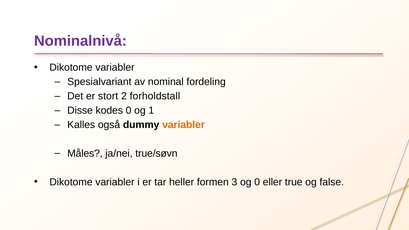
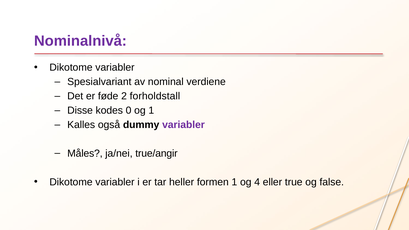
fordeling: fordeling -> verdiene (206, 82)
stort: stort -> føde (108, 96)
variabler colour: orange -> purple (183, 125)
true/søvn: true/søvn -> true/angir (156, 154)
formen 3: 3 -> 1 (234, 182)
og 0: 0 -> 4 (257, 182)
